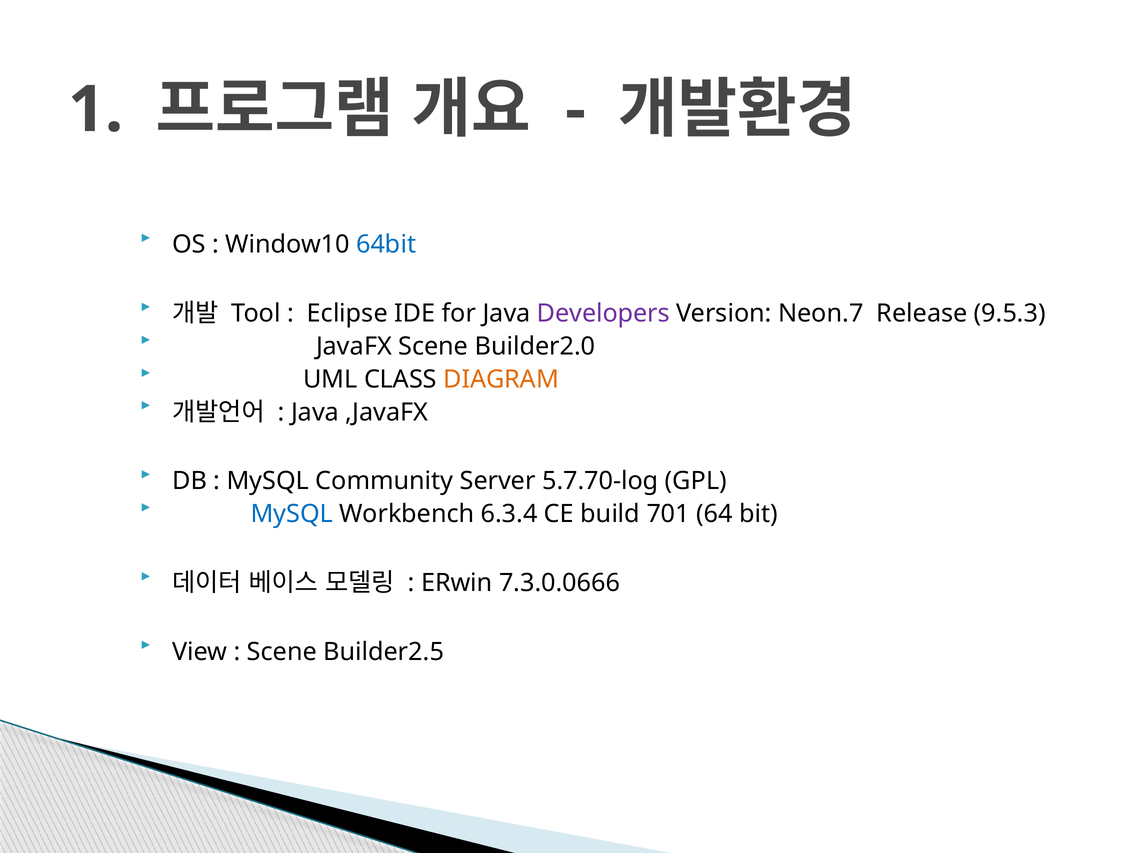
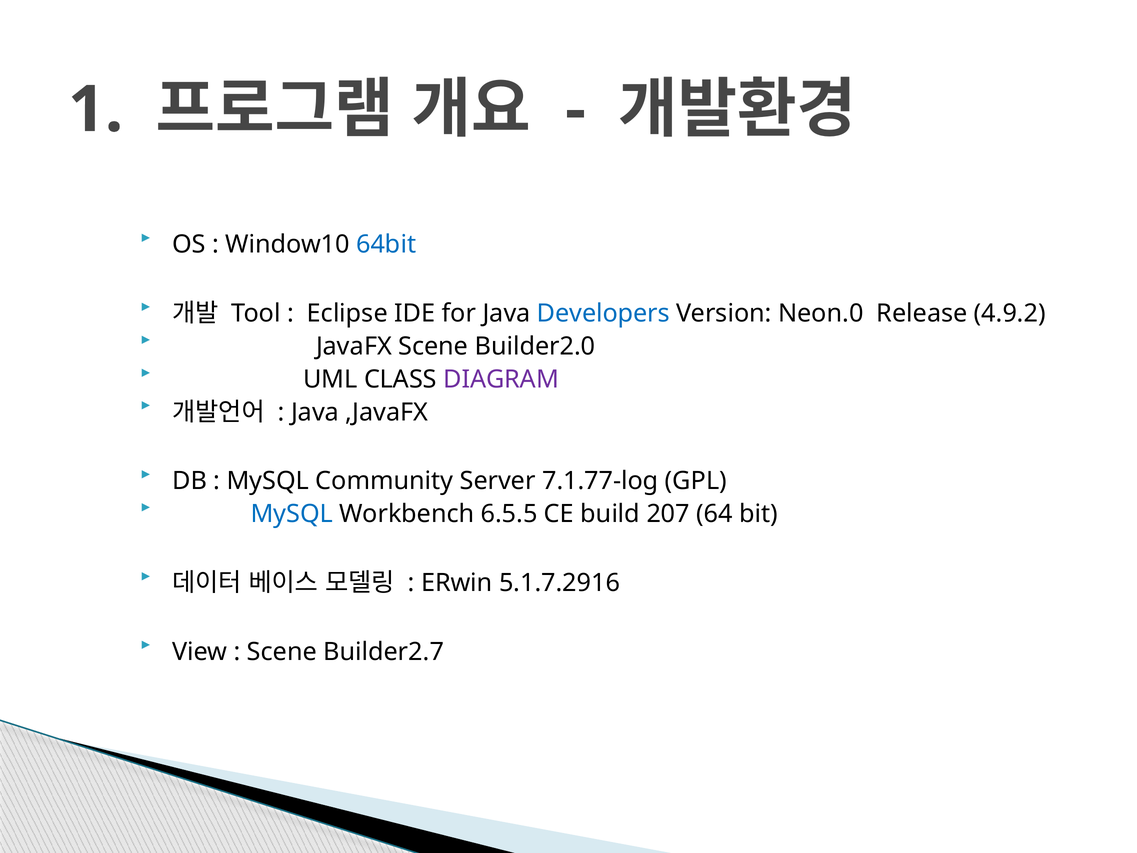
Developers colour: purple -> blue (603, 313)
Neon.7: Neon.7 -> Neon.0 (821, 313)
9.5.3: 9.5.3 -> 4.9.2 (1010, 313)
DIAGRAM colour: orange -> purple (501, 379)
5.7.70-log: 5.7.70-log -> 7.1.77-log (600, 481)
6.3.4: 6.3.4 -> 6.5.5 (509, 514)
701: 701 -> 207 (668, 514)
7.3.0.0666: 7.3.0.0666 -> 5.1.7.2916 (560, 583)
Builder2.5: Builder2.5 -> Builder2.7 (384, 652)
